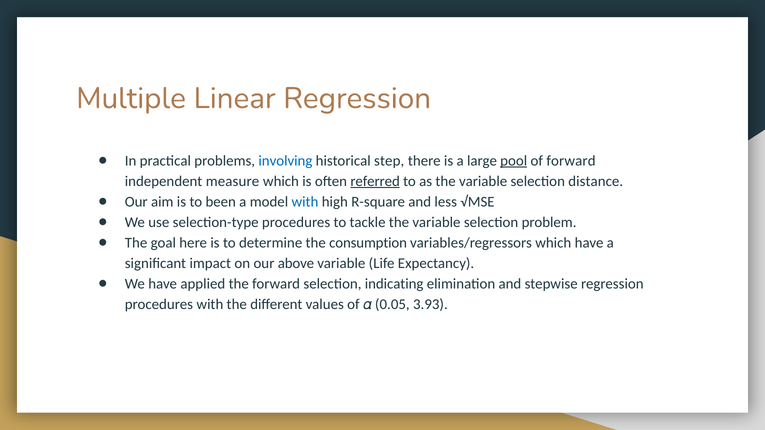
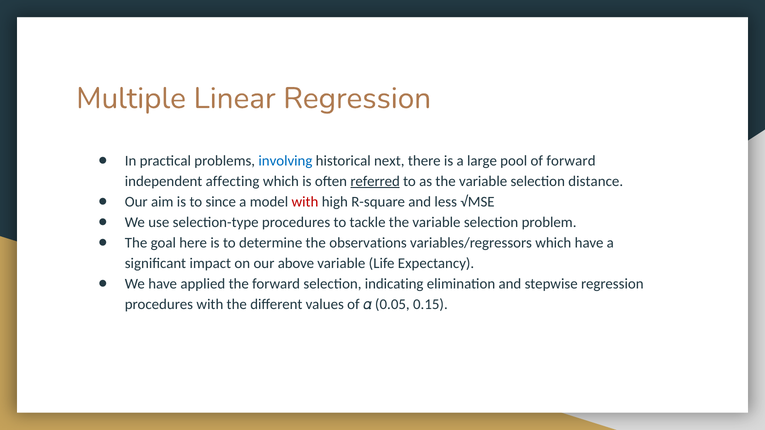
step: step -> next (389, 161)
pool underline: present -> none (514, 161)
measure: measure -> affecting (233, 181)
been: been -> since (221, 202)
with colour: blue -> red (305, 202)
consumption: consumption -> observations (368, 243)
3.93: 3.93 -> 0.15 (430, 305)
